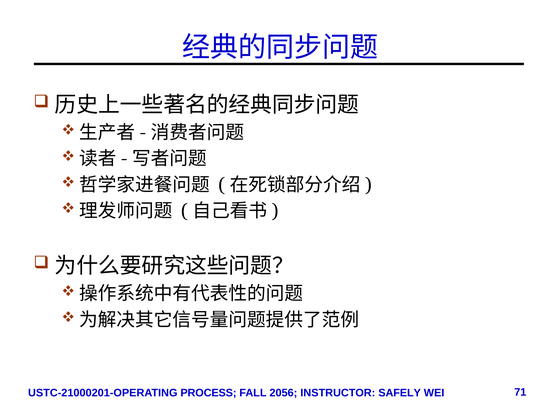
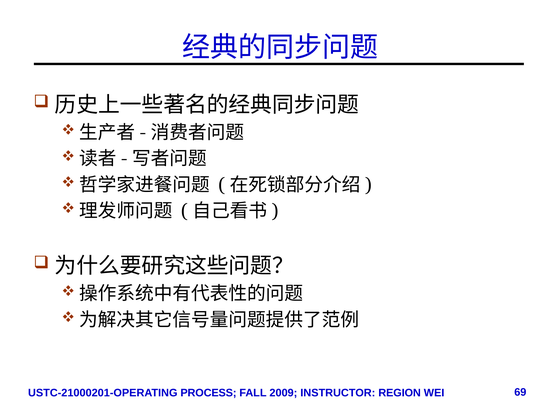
2056: 2056 -> 2009 (283, 393)
SAFELY: SAFELY -> REGION (400, 393)
71: 71 -> 69 (520, 392)
